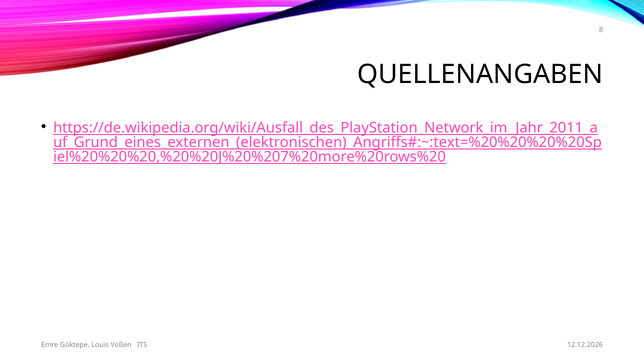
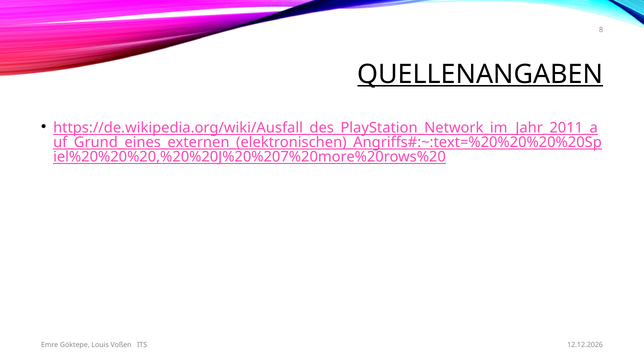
QUELLENANGABEN underline: none -> present (480, 74)
